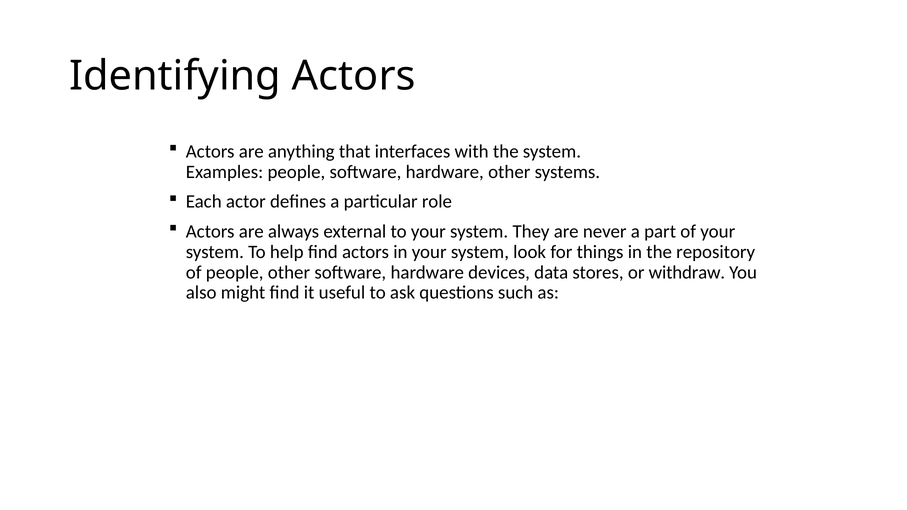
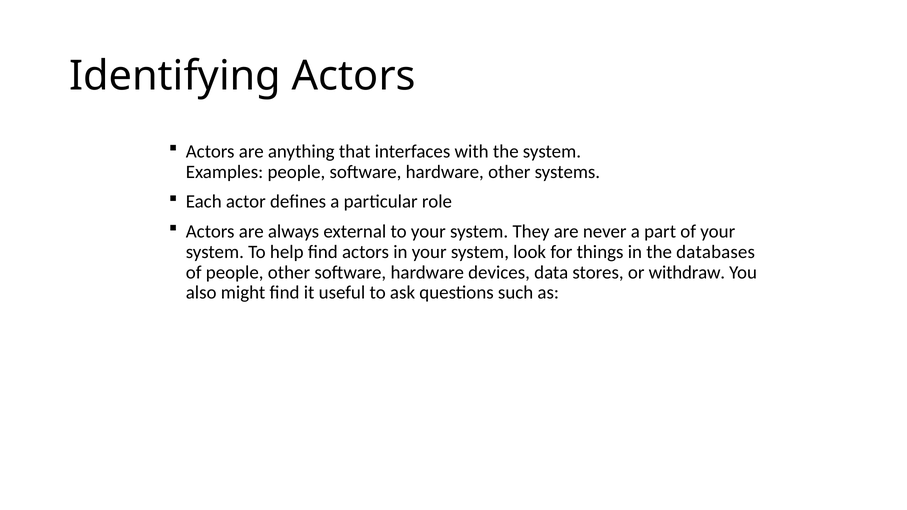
repository: repository -> databases (716, 252)
